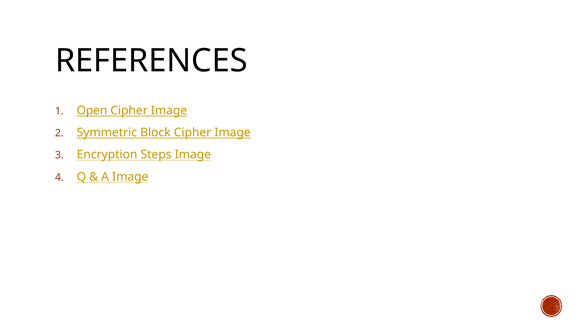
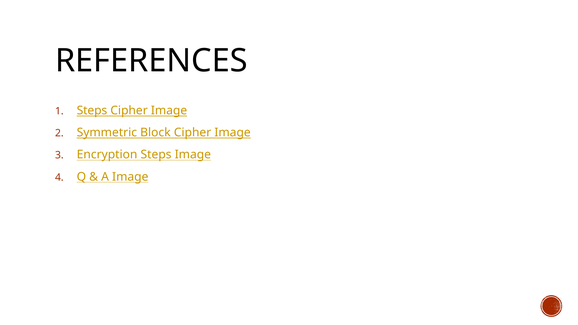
Open: Open -> Steps (92, 111)
